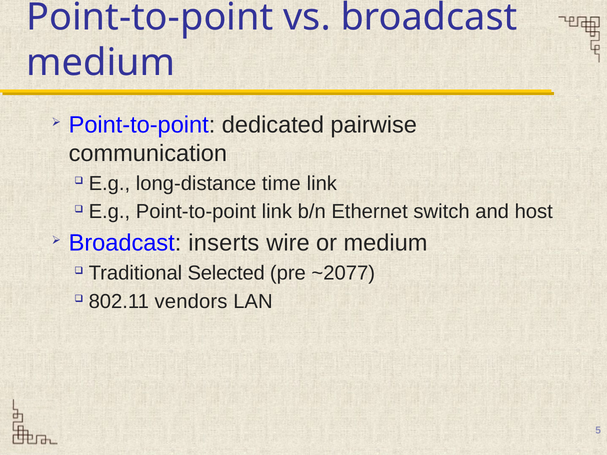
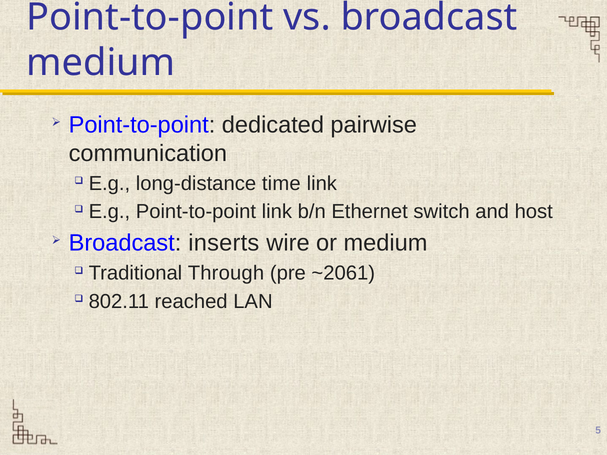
Selected: Selected -> Through (226, 273)
~2077: ~2077 -> ~2061 (343, 273)
vendors: vendors -> reached (191, 302)
